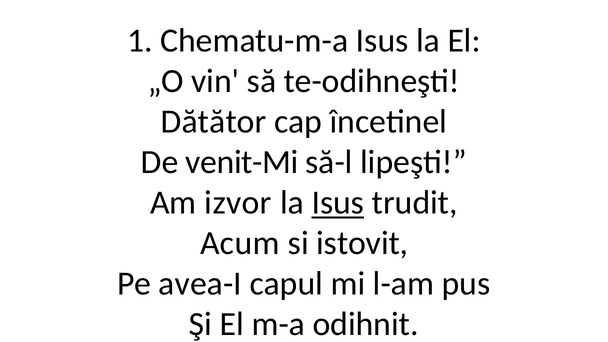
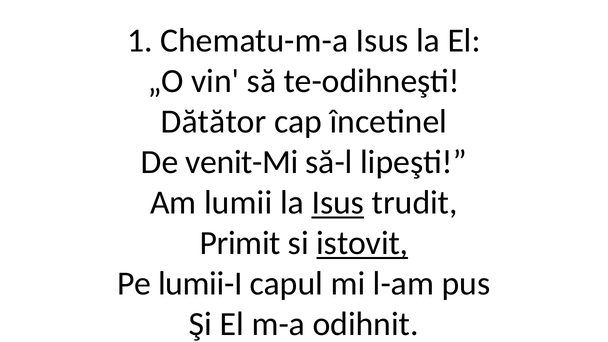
izvor: izvor -> lumii (238, 203)
Acum: Acum -> Primit (240, 243)
istovit underline: none -> present (362, 243)
avea-I: avea-I -> lumii-I (200, 284)
